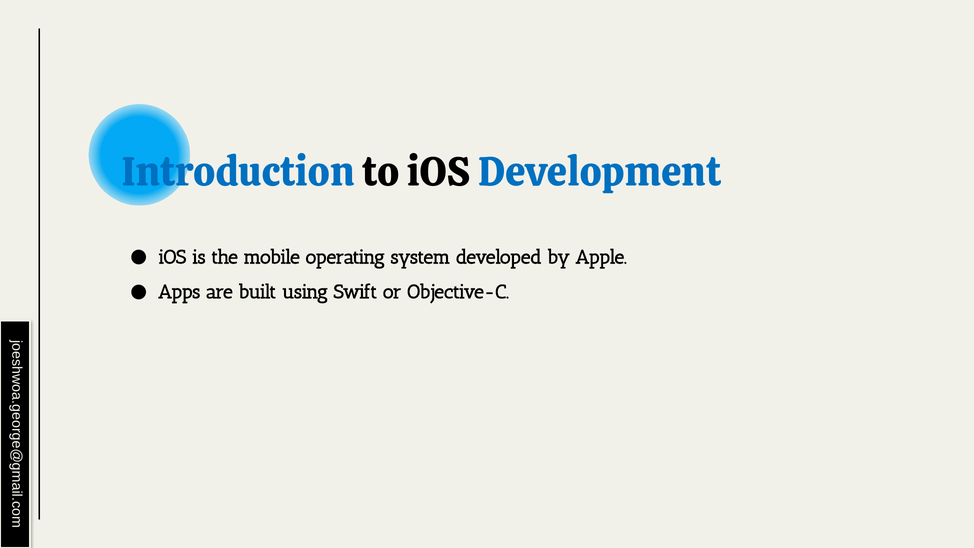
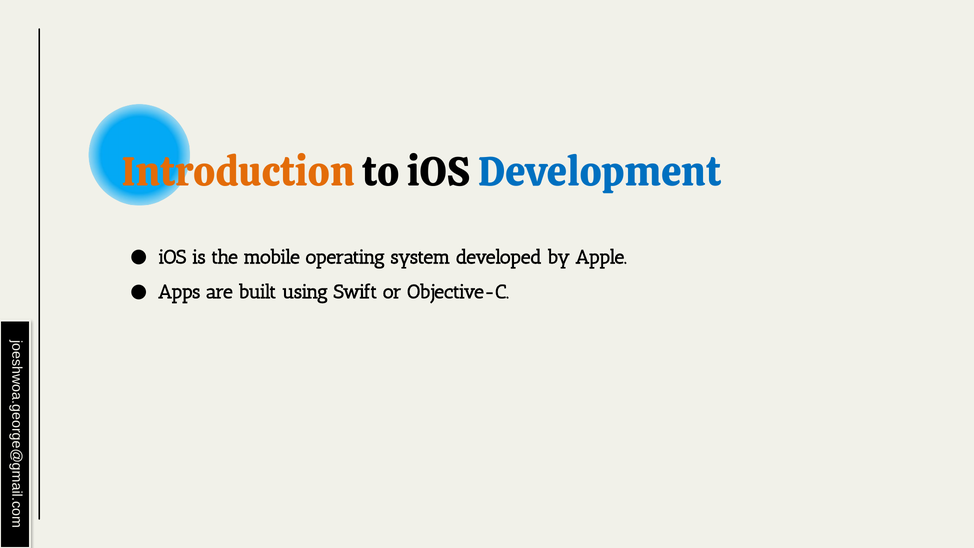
Introduction colour: blue -> orange (238, 172)
